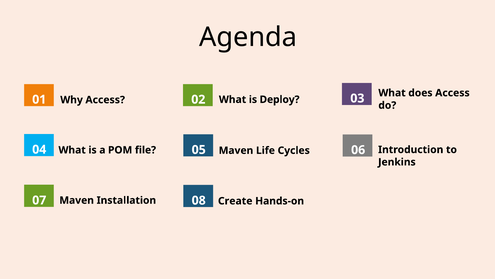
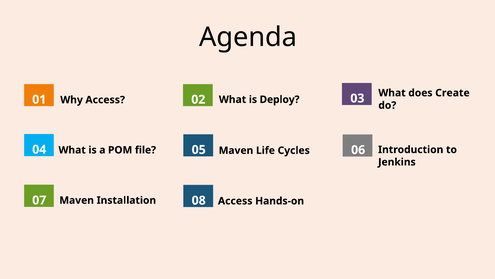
does Access: Access -> Create (452, 93)
08 Create: Create -> Access (235, 201)
